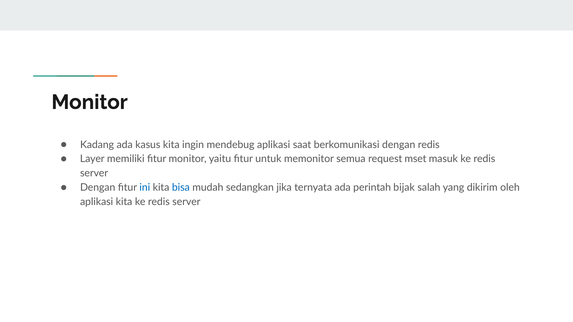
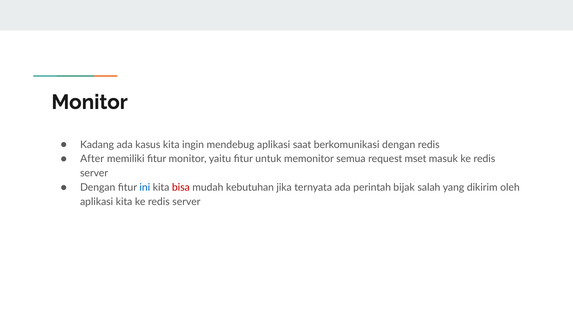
Layer: Layer -> After (92, 159)
bisa colour: blue -> red (181, 188)
sedangkan: sedangkan -> kebutuhan (250, 188)
